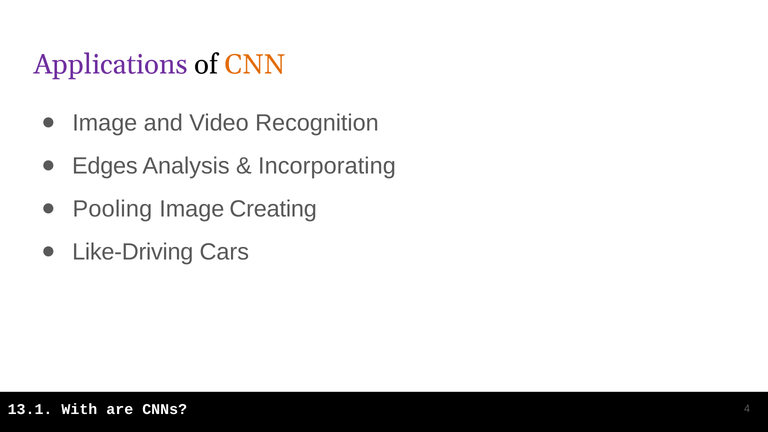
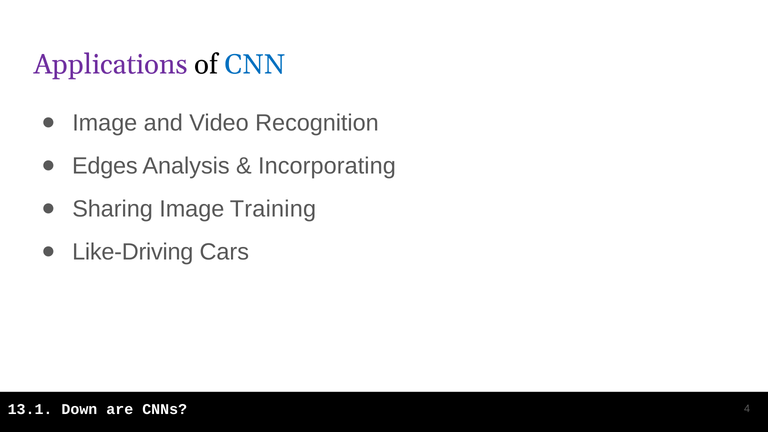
CNN colour: orange -> blue (255, 65)
Pooling: Pooling -> Sharing (113, 209)
Creating: Creating -> Training (273, 209)
With: With -> Down (79, 410)
